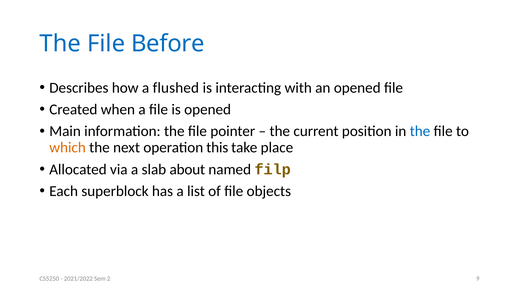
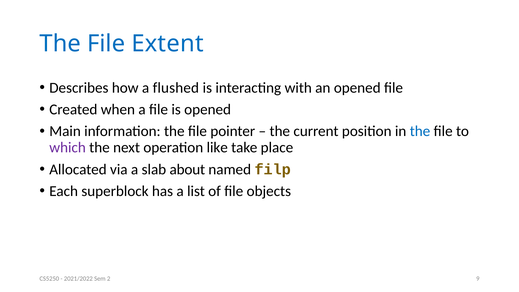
Before: Before -> Extent (168, 44)
which colour: orange -> purple (68, 148)
this: this -> like (217, 148)
